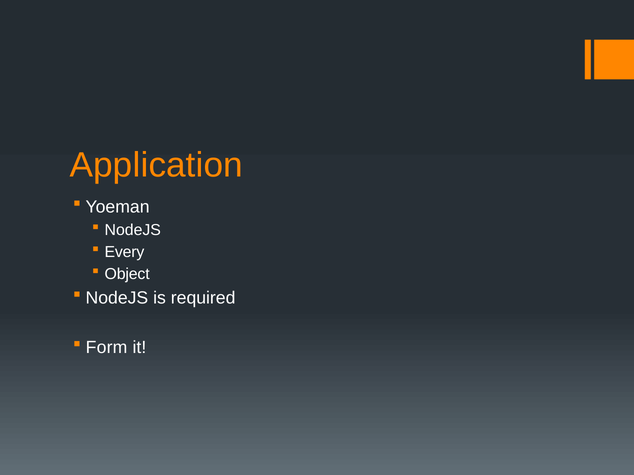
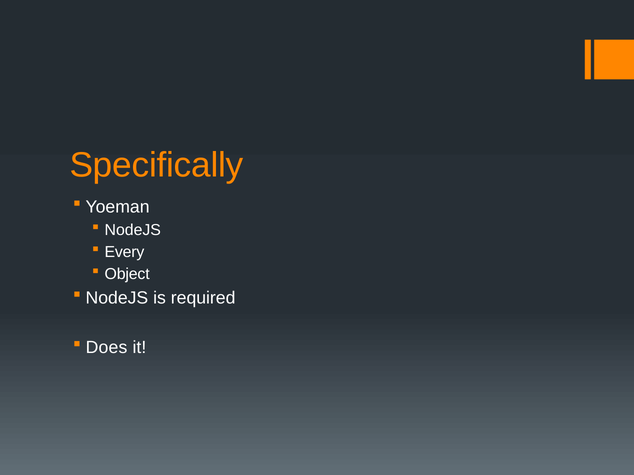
Application: Application -> Specifically (157, 165)
Form: Form -> Does (107, 348)
